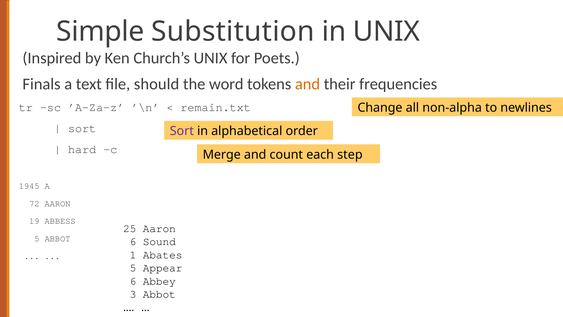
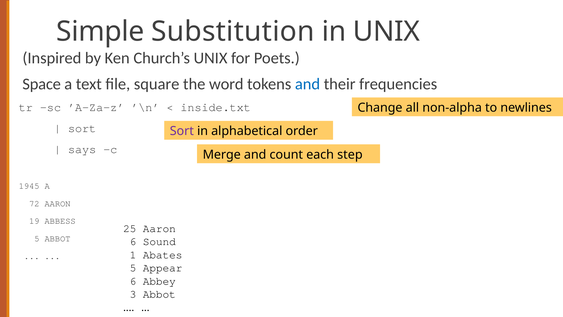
Finals: Finals -> Space (42, 84)
should: should -> square (157, 84)
and colour: orange -> blue (308, 84)
remain.txt: remain.txt -> inside.txt (216, 107)
hard: hard -> says (82, 149)
